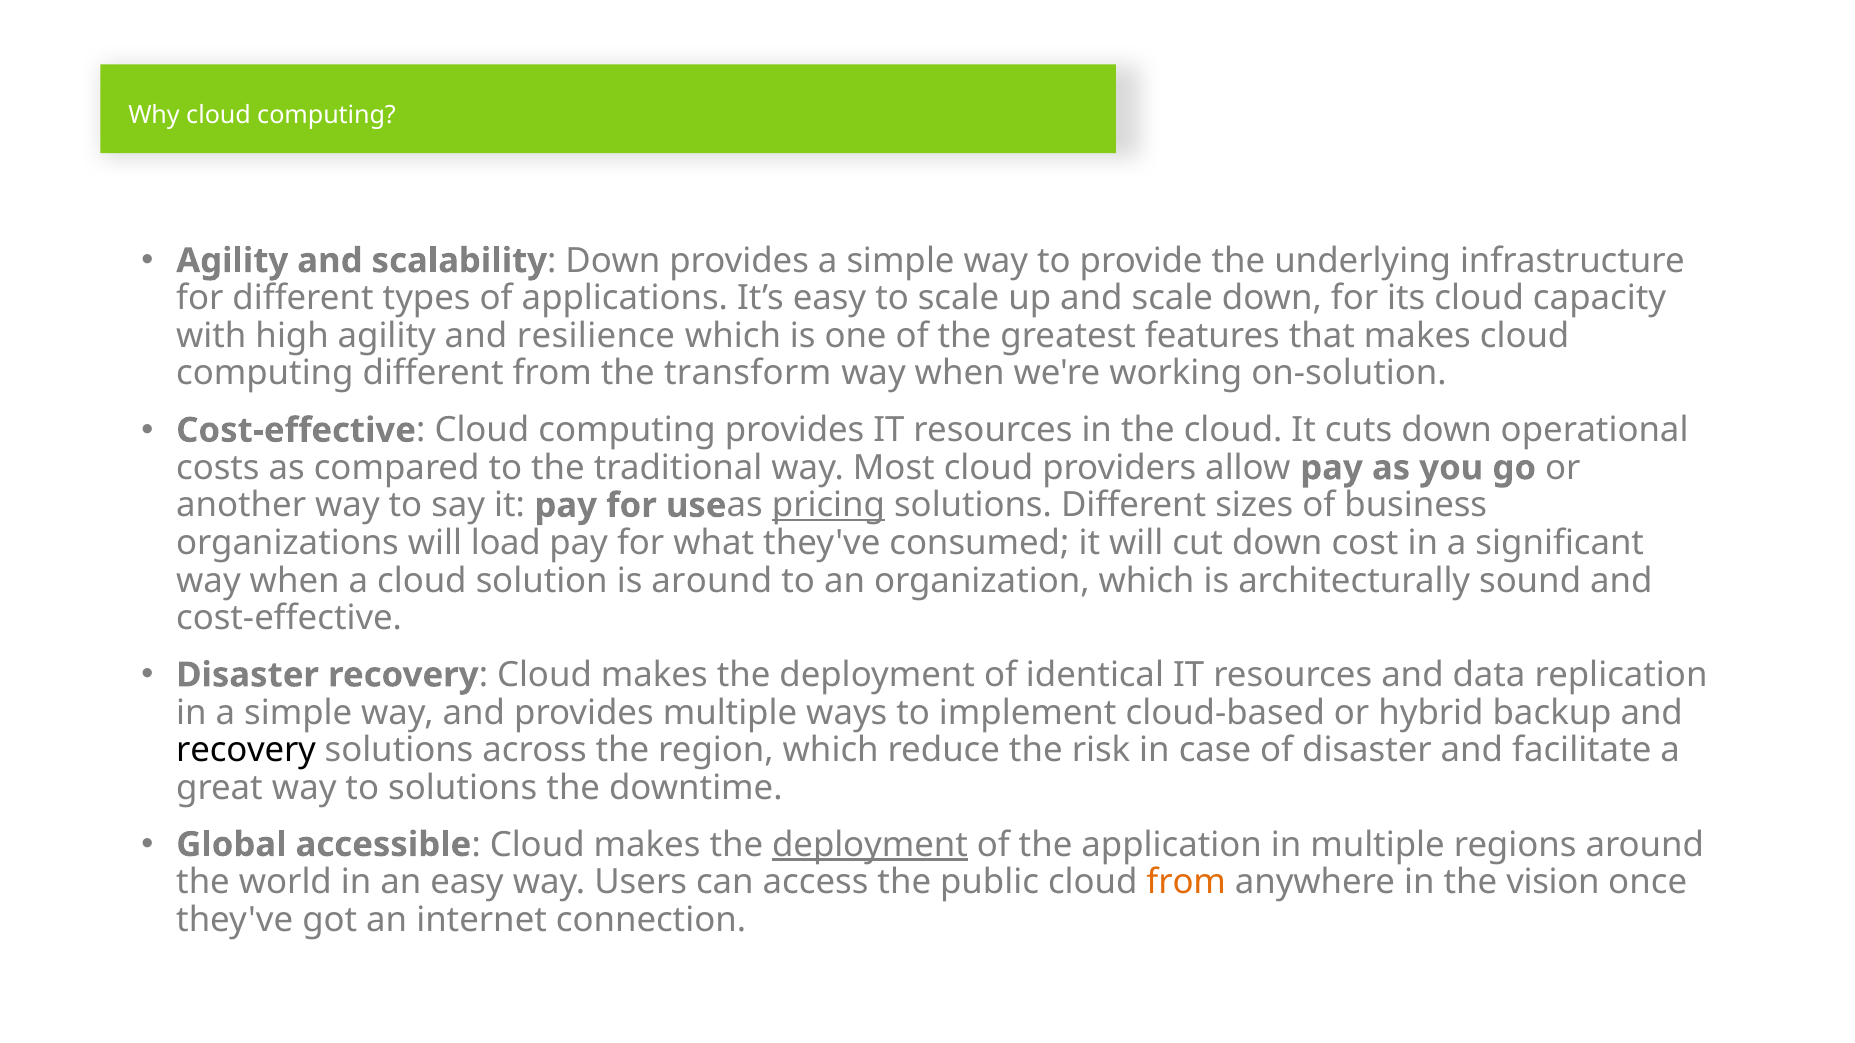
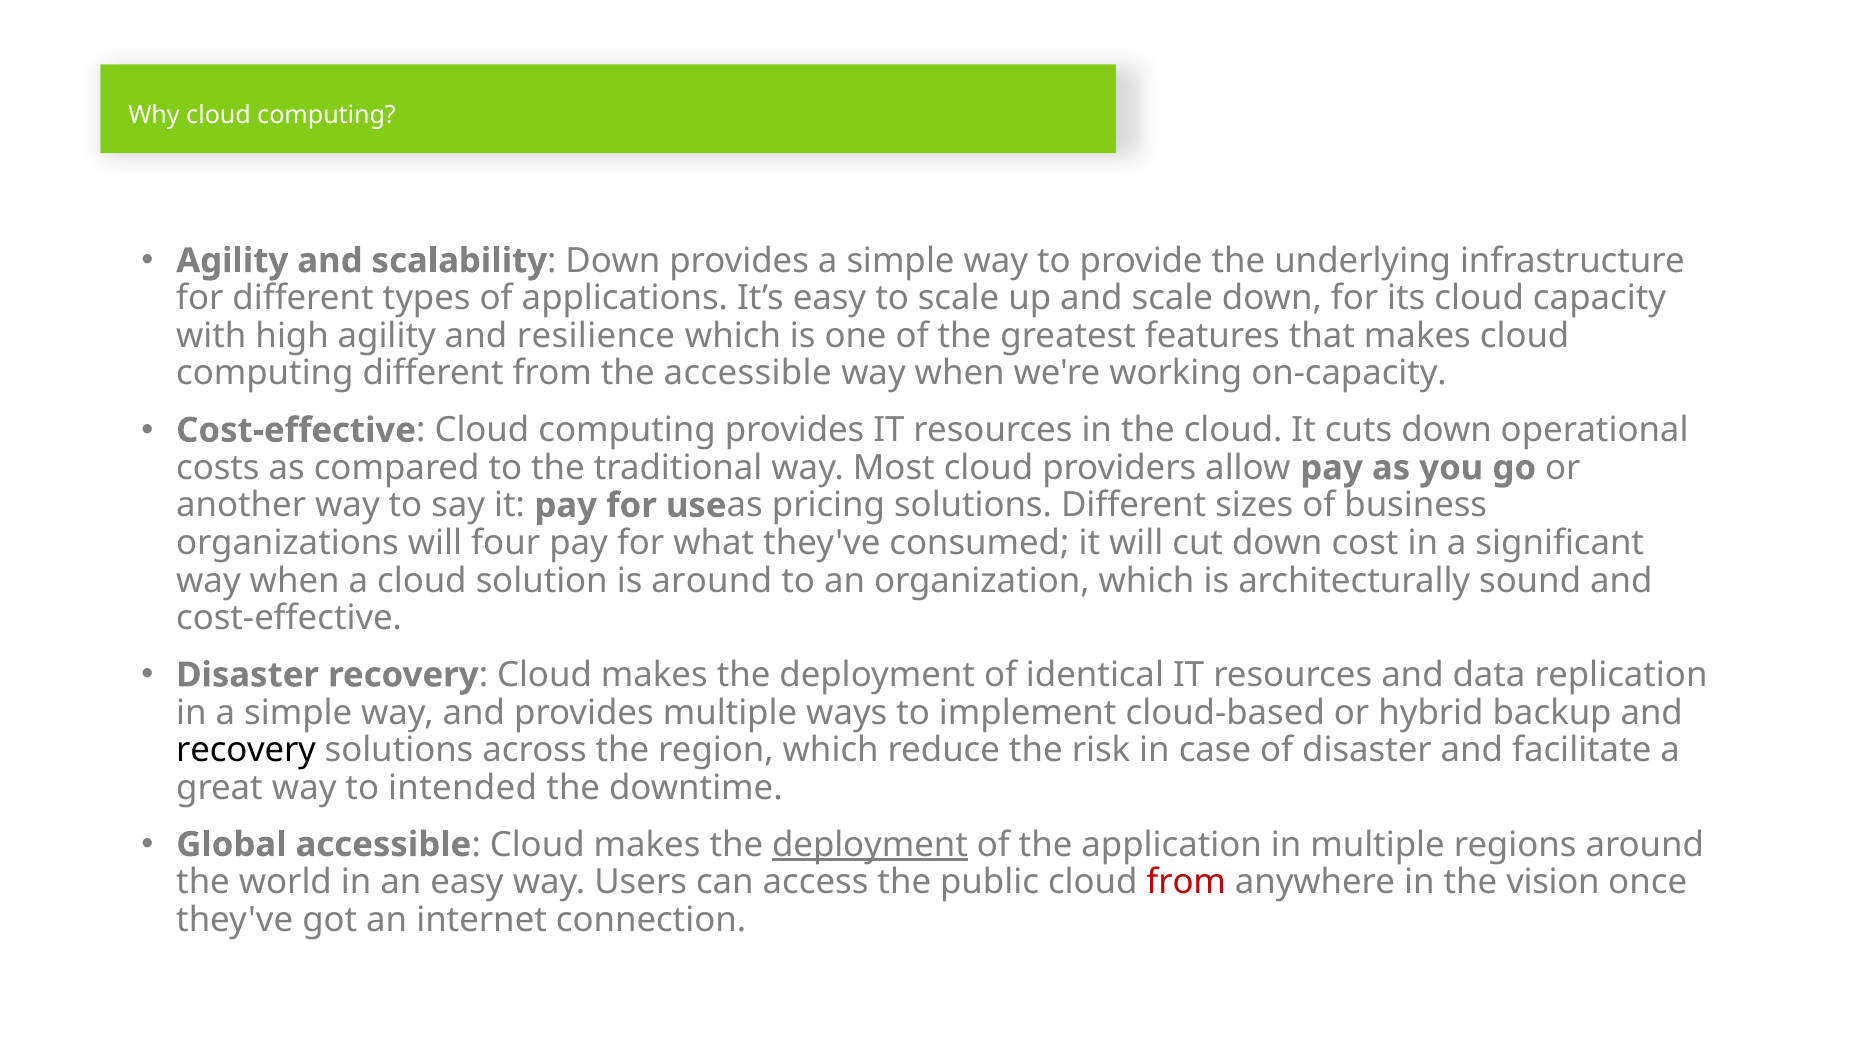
the transform: transform -> accessible (748, 374)
on-solution: on-solution -> on-capacity (1349, 374)
pricing underline: present -> none (828, 506)
load: load -> four (506, 543)
to solutions: solutions -> intended (463, 788)
from colour: orange -> red (1186, 882)
